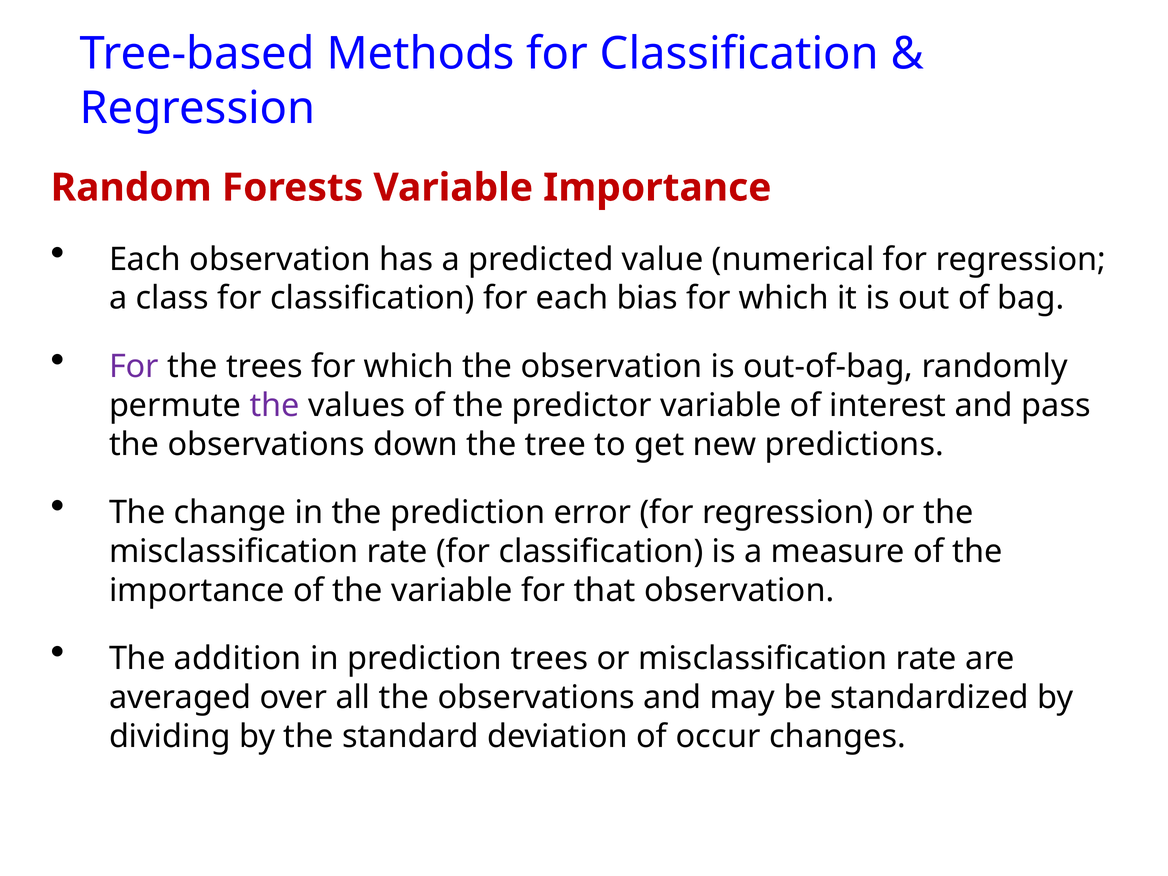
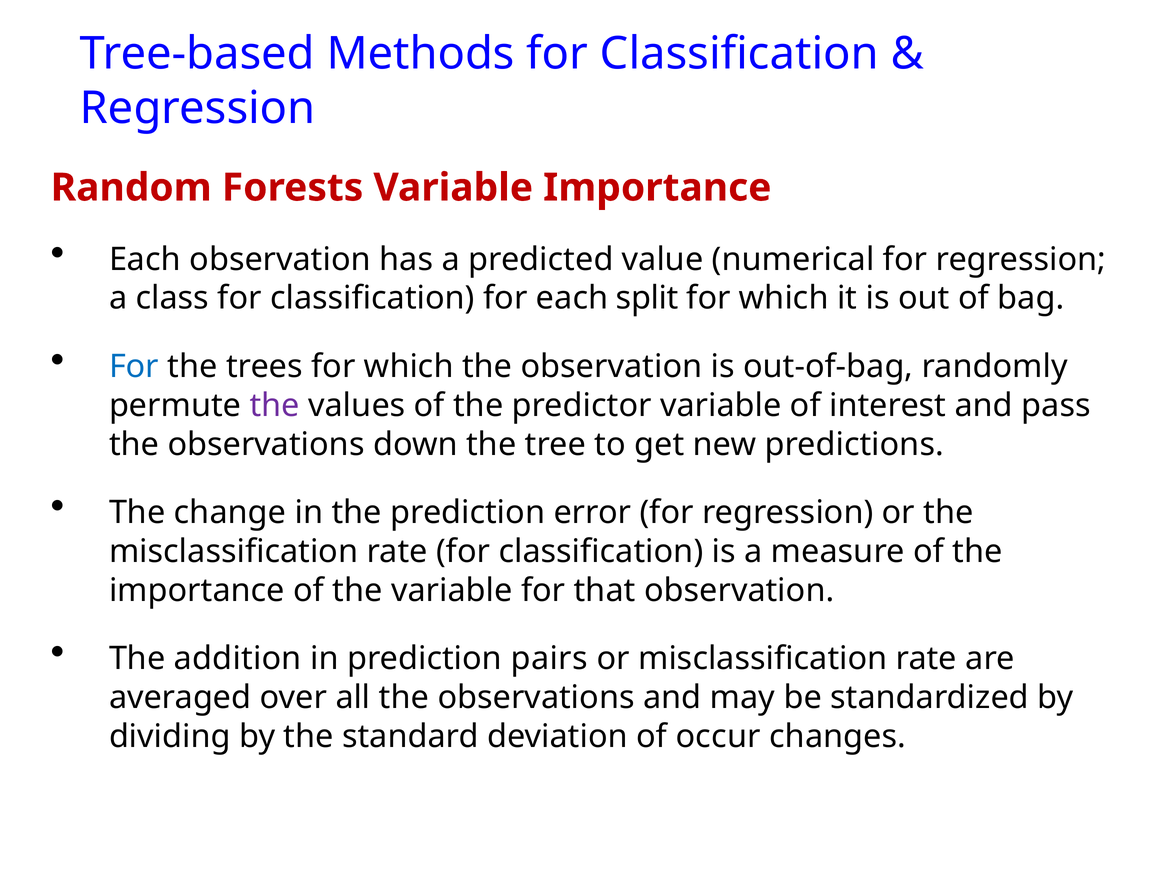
bias: bias -> split (647, 298)
For colour: purple -> blue (134, 366)
prediction trees: trees -> pairs (549, 659)
